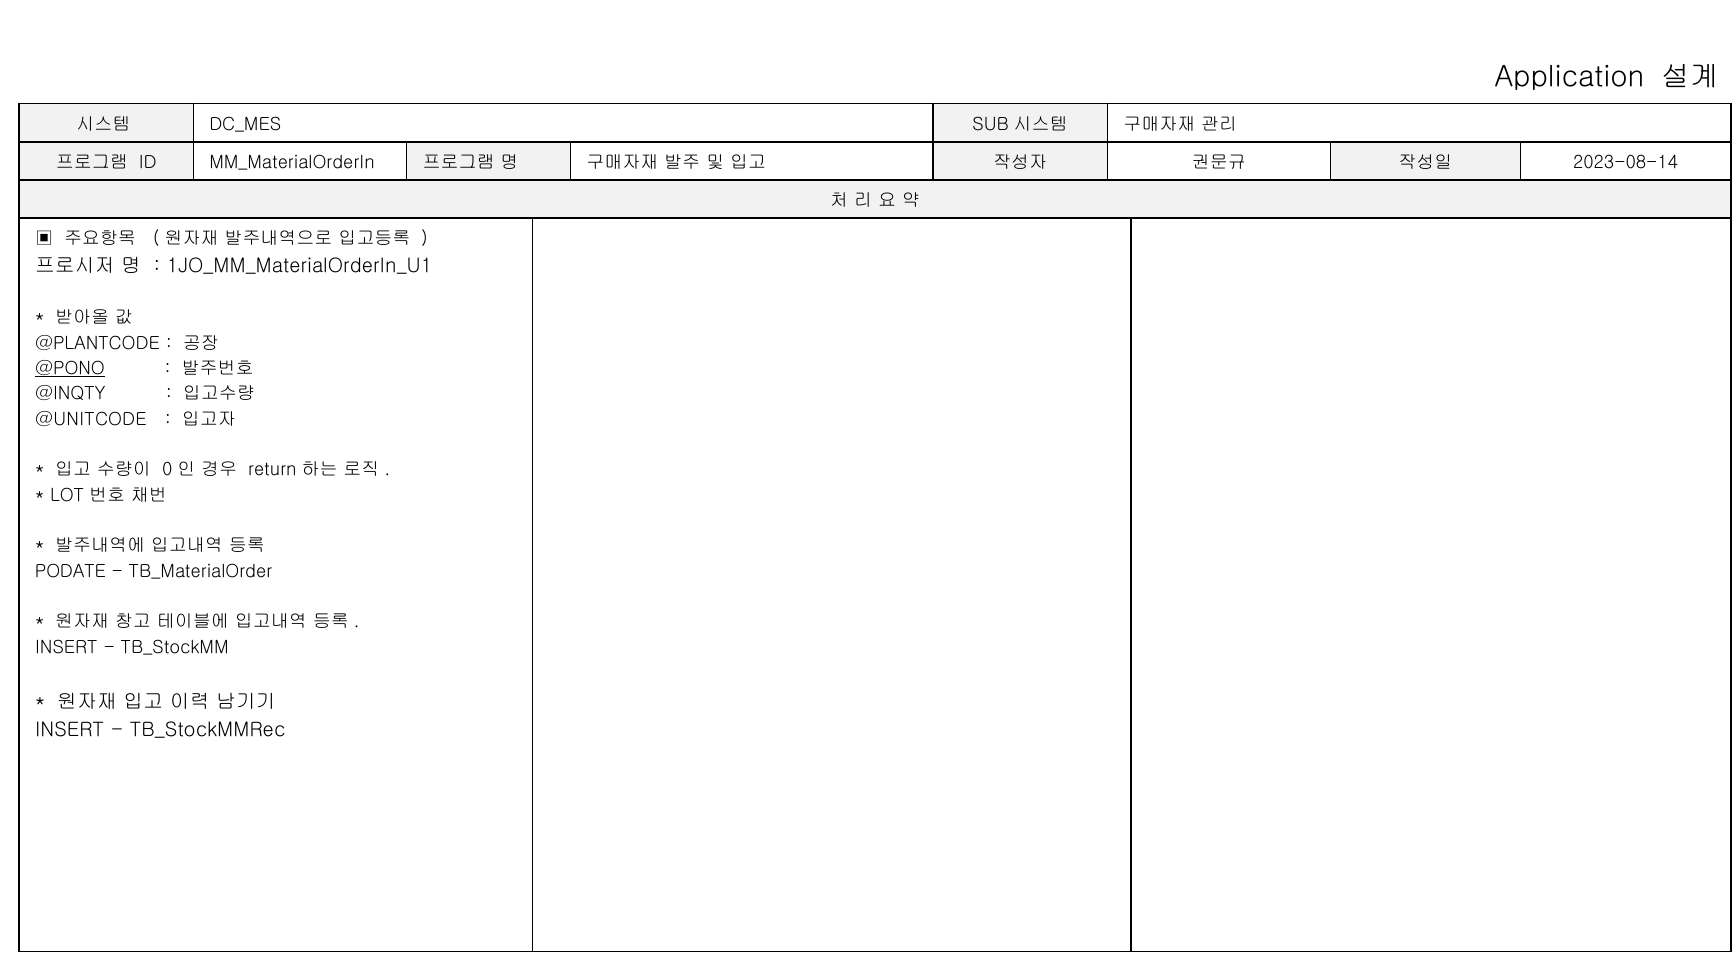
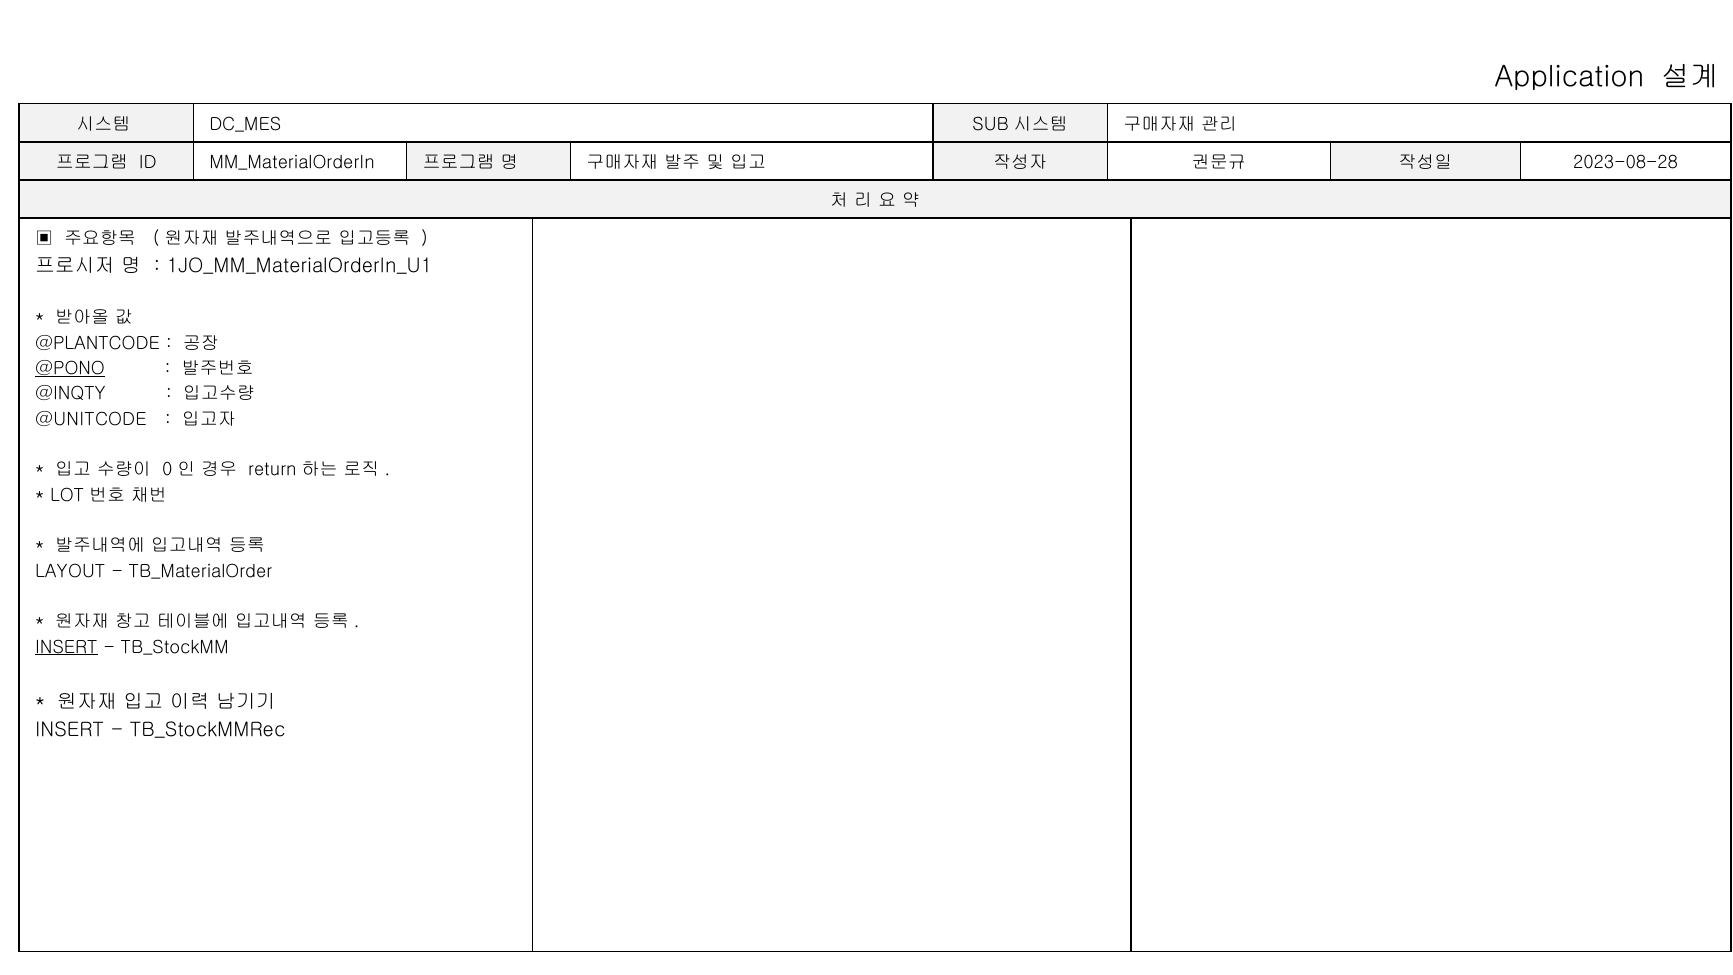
2023-08-14: 2023-08-14 -> 2023-08-28 (1626, 162)
PODATE: PODATE -> LAYOUT (70, 571)
INSERT underline: none -> present (66, 647)
